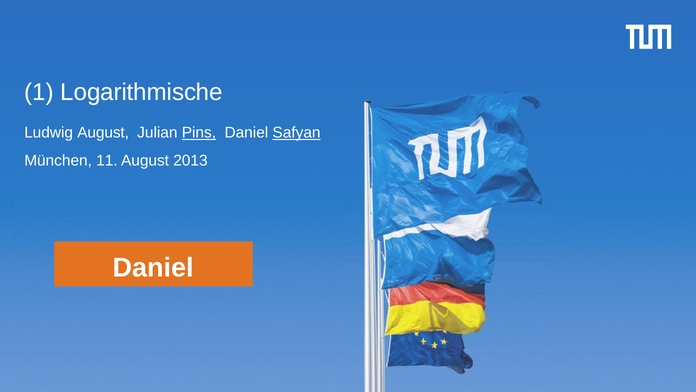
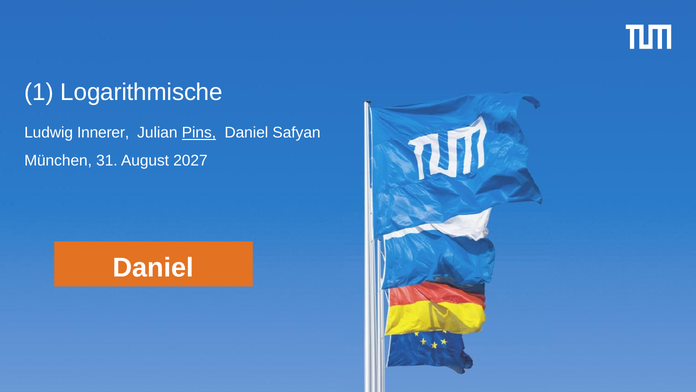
Ludwig August: August -> Innerer (103, 133)
Safyan underline: present -> none (297, 133)
11: 11 -> 31 (107, 160)
2013: 2013 -> 2027 (190, 160)
